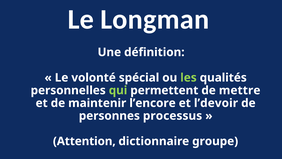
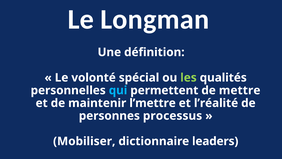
qui colour: light green -> light blue (118, 90)
l’encore: l’encore -> l’mettre (153, 103)
l’devoir: l’devoir -> l’réalité (216, 103)
Attention: Attention -> Mobiliser (84, 141)
groupe: groupe -> leaders (215, 141)
